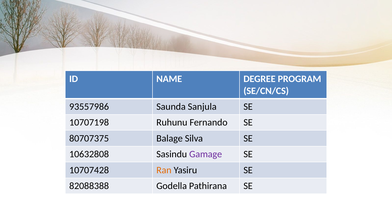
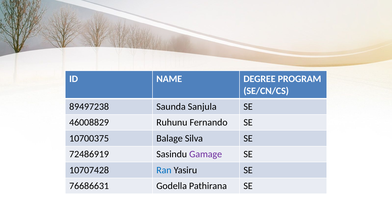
93557986: 93557986 -> 89497238 (89, 107)
10707198: 10707198 -> 46008829 (89, 123)
80707375: 80707375 -> 10700375 (89, 139)
10632808: 10632808 -> 72486919 (89, 155)
Ran colour: orange -> blue (164, 170)
82088388: 82088388 -> 76686631 (89, 186)
